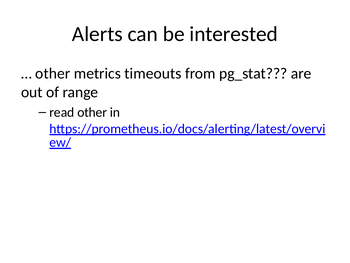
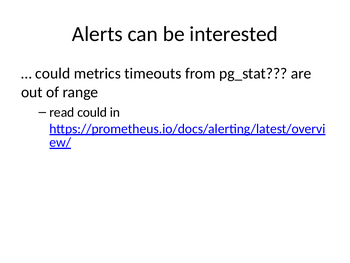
other: other -> could (53, 73)
read other: other -> could (92, 112)
